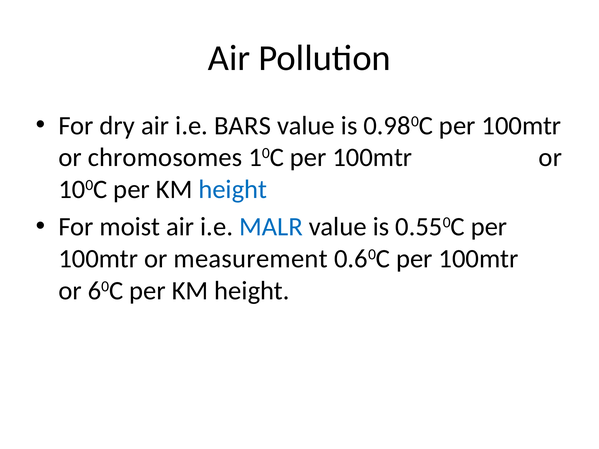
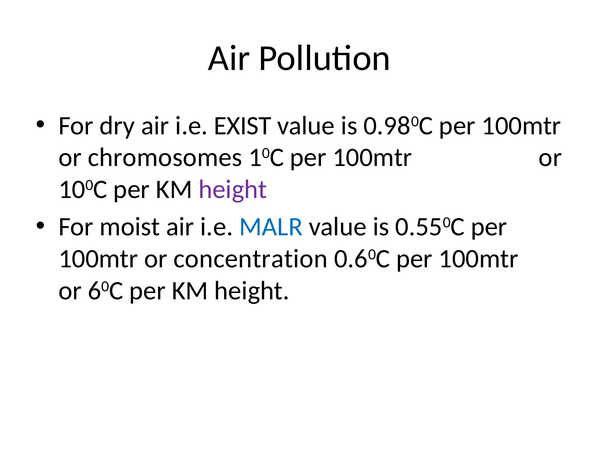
BARS: BARS -> EXIST (243, 126)
height colour: blue -> purple (233, 190)
measurement: measurement -> concentration (251, 259)
